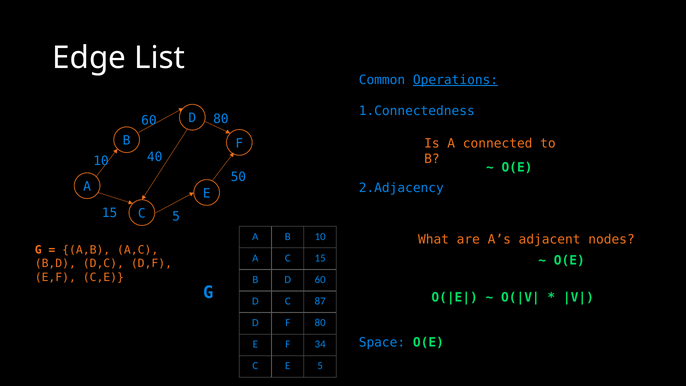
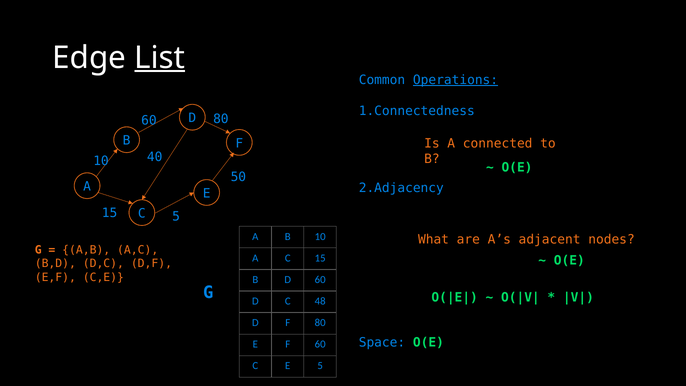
List underline: none -> present (160, 58)
87: 87 -> 48 (320, 301)
F 34: 34 -> 60 (320, 344)
